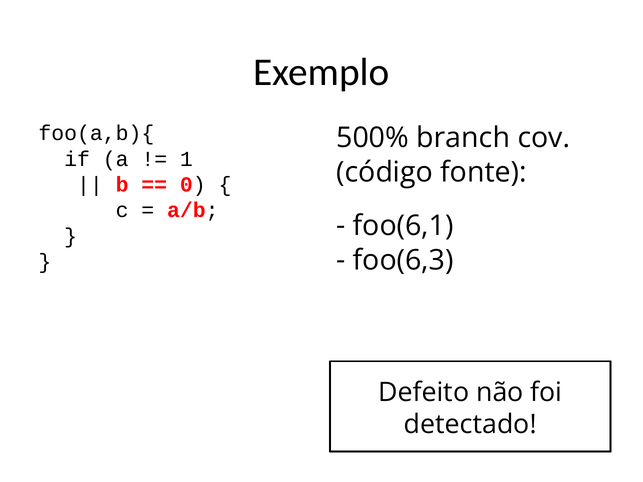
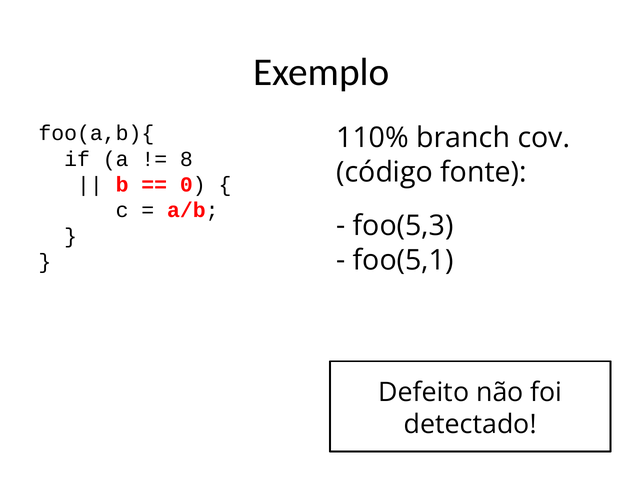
500%: 500% -> 110% (373, 138)
1: 1 -> 8 (186, 159)
foo(6,1: foo(6,1 -> foo(5,3 (403, 226)
foo(6,3: foo(6,3 -> foo(5,1 (403, 260)
